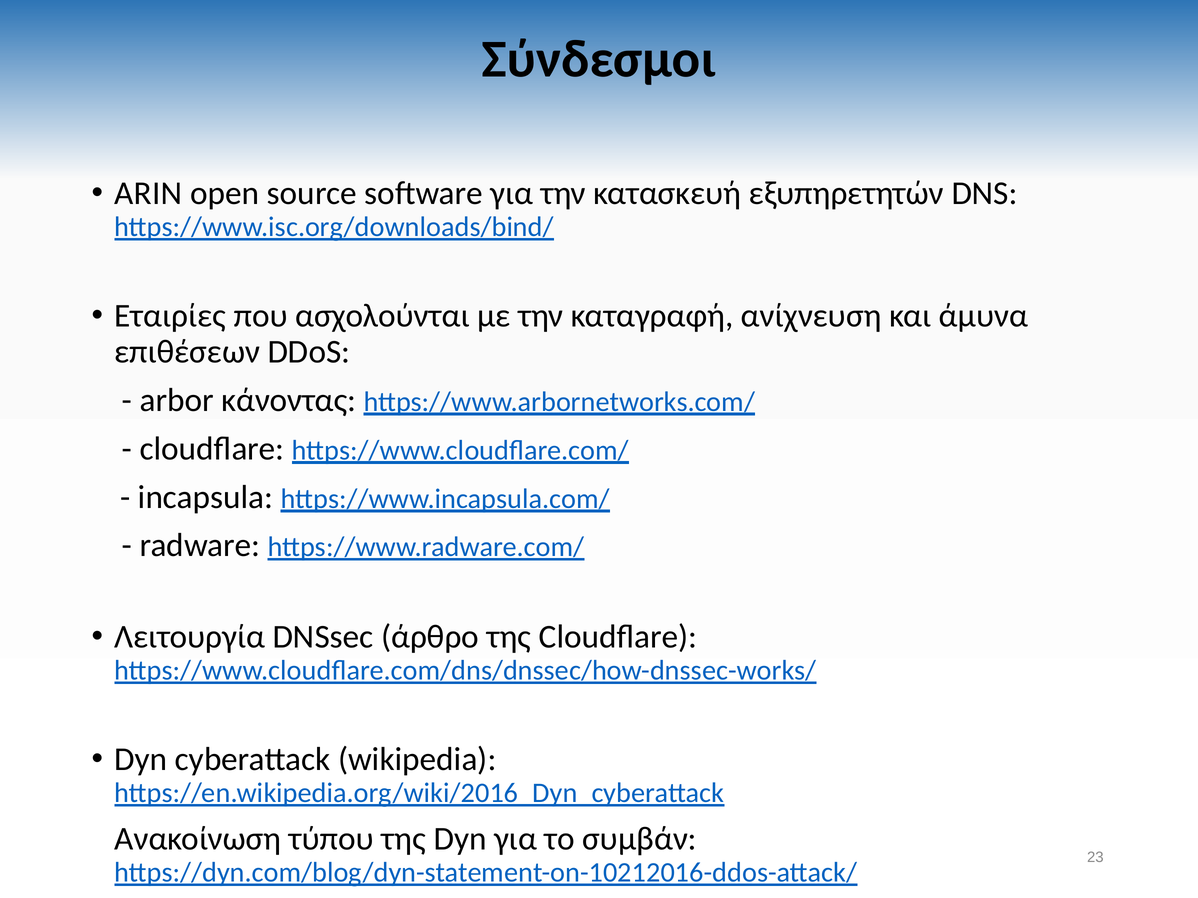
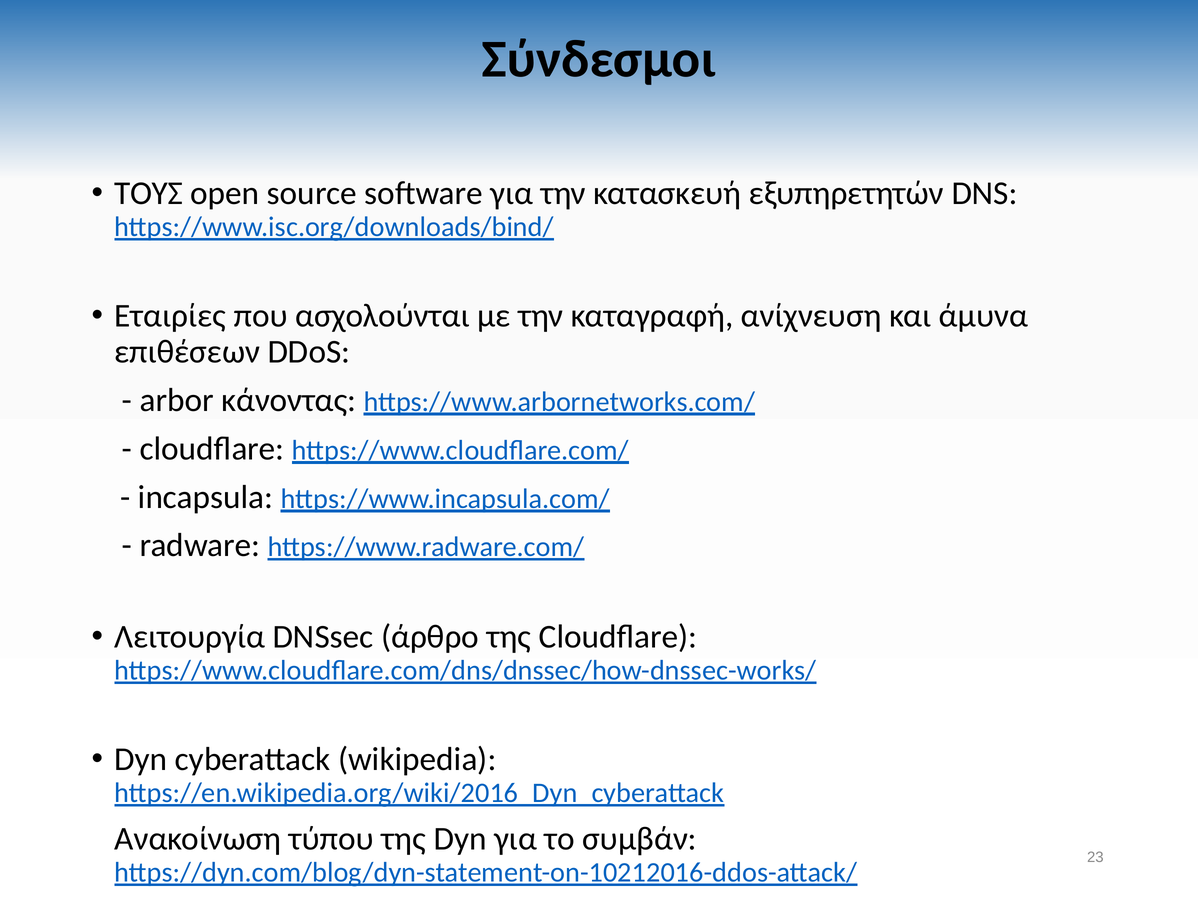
ARIN: ARIN -> ΤΟΥΣ (149, 193)
